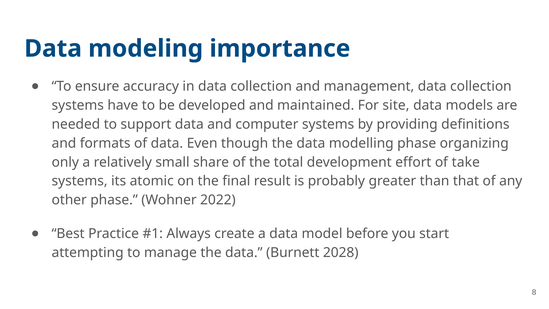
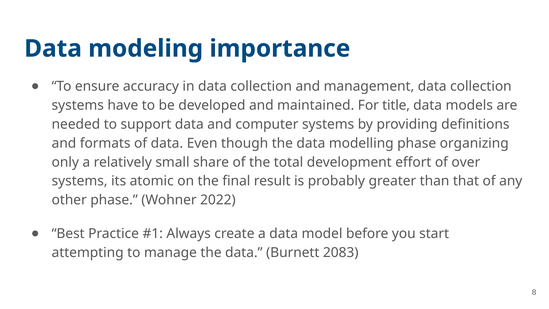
site: site -> title (396, 105)
take: take -> over (466, 162)
2028: 2028 -> 2083 (341, 253)
